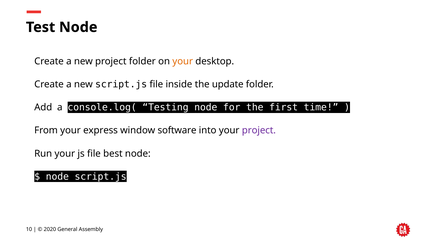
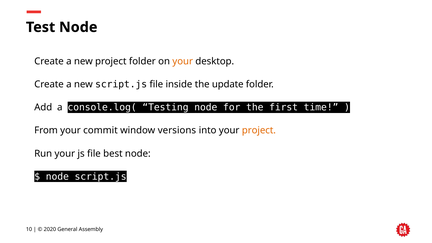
express: express -> commit (100, 130)
software: software -> versions (177, 130)
project colour: purple -> orange (259, 130)
